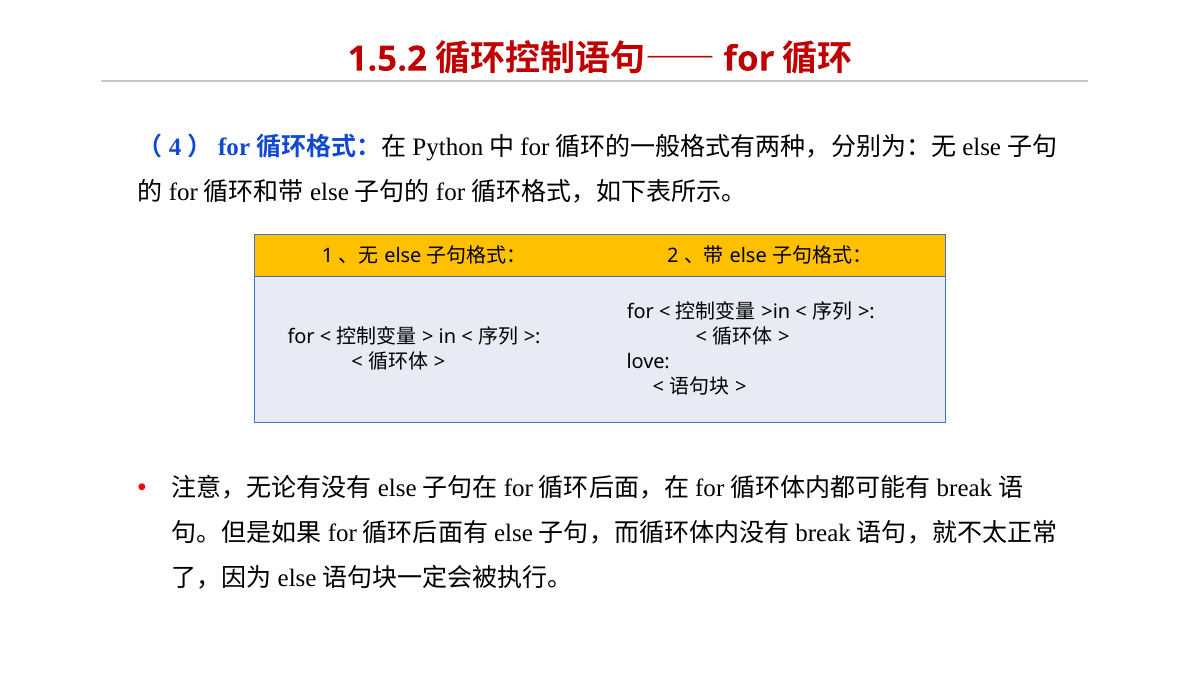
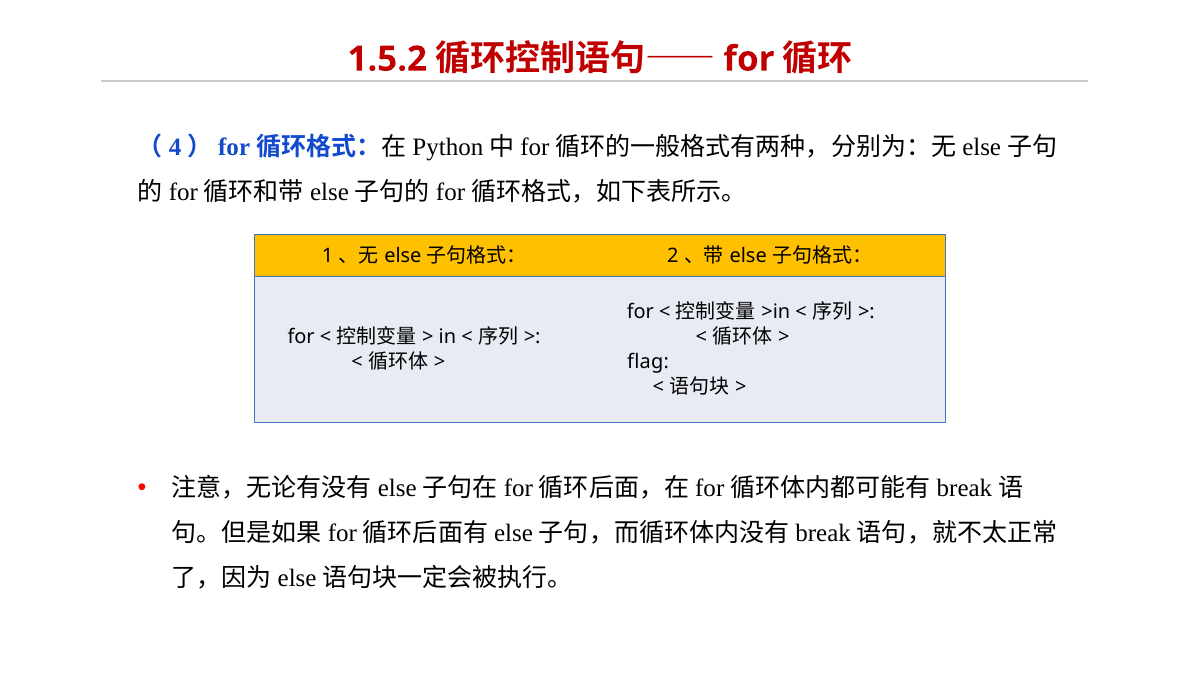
love: love -> flag (648, 362)
